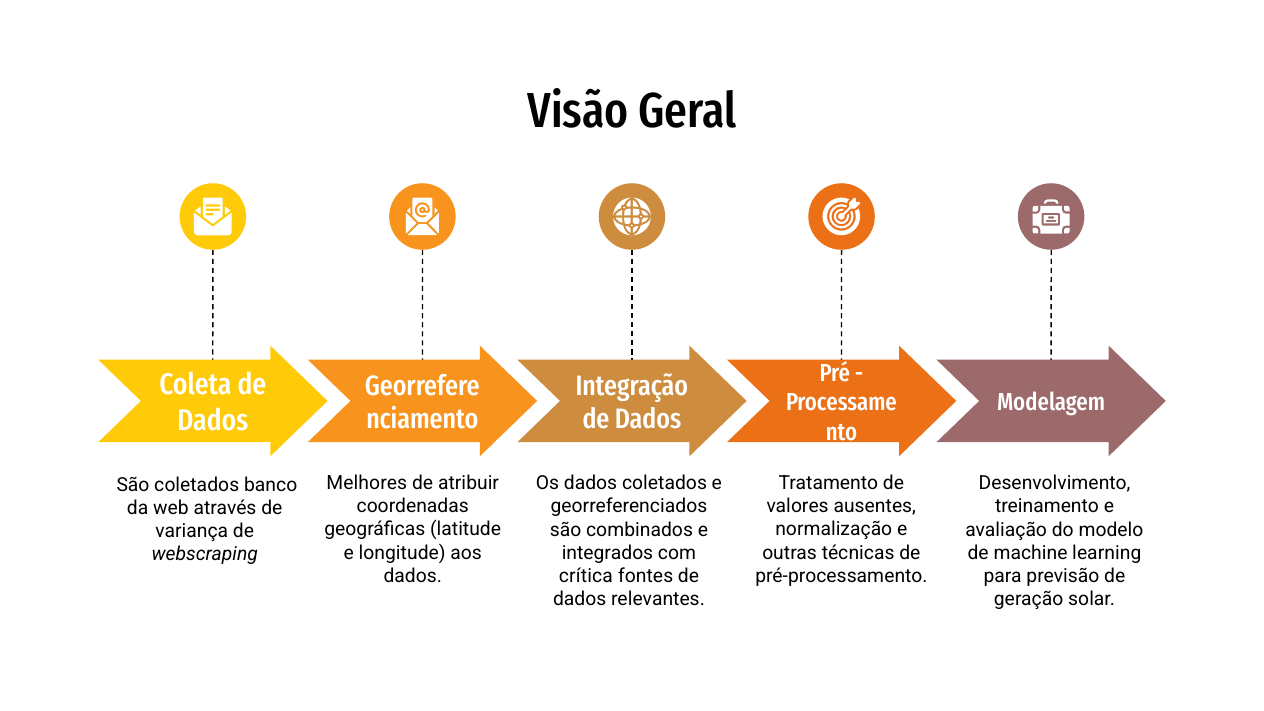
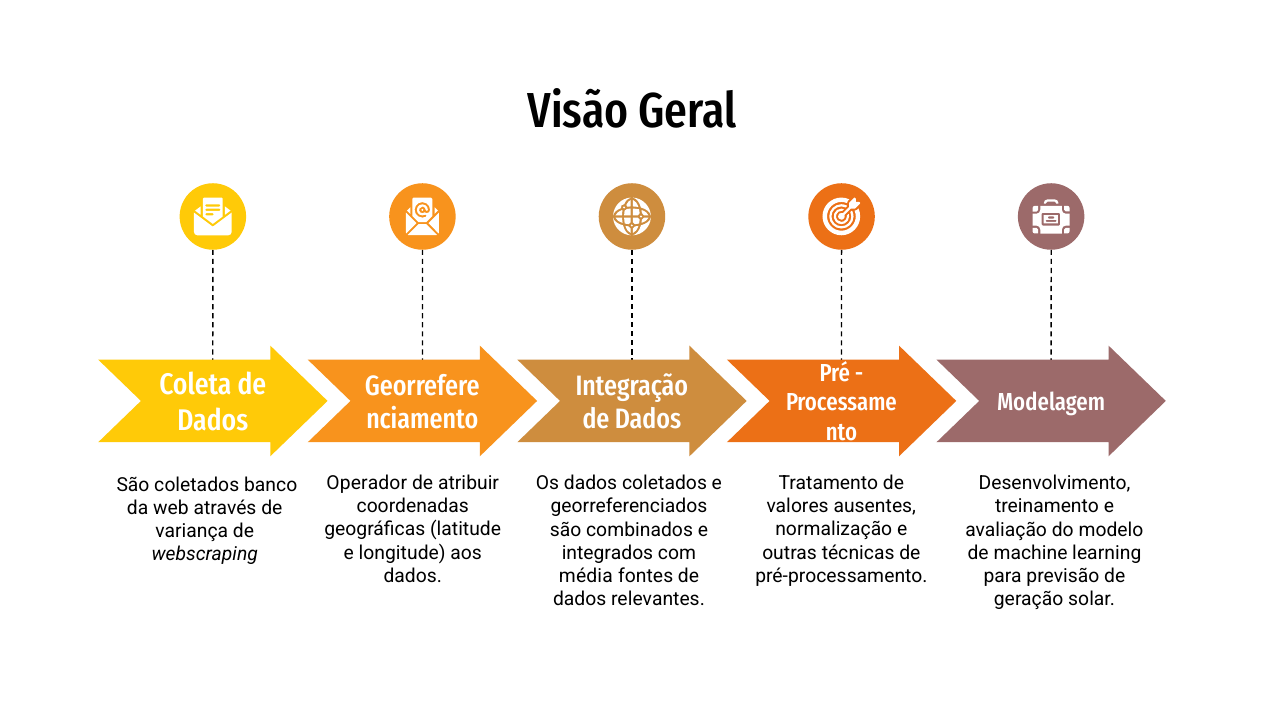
Melhores: Melhores -> Operador (367, 483)
crítica: crítica -> média (586, 576)
